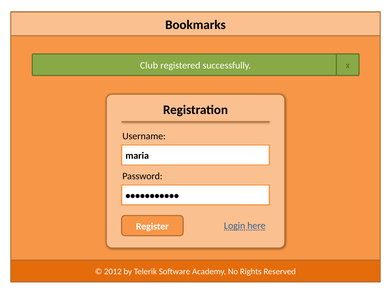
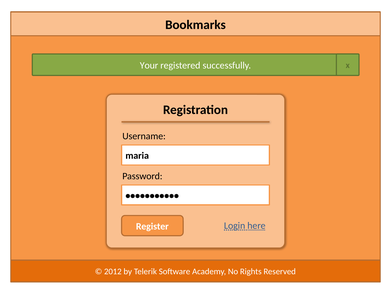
Club: Club -> Your (149, 65)
